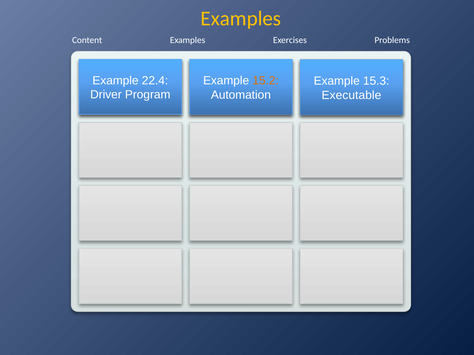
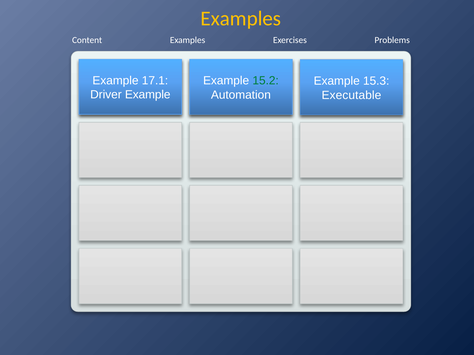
22.4: 22.4 -> 17.1 (155, 81)
15.2 colour: orange -> green (266, 81)
Driver Program: Program -> Example (148, 95)
